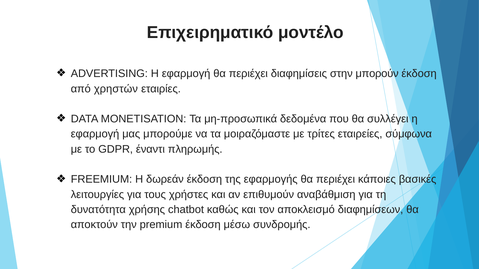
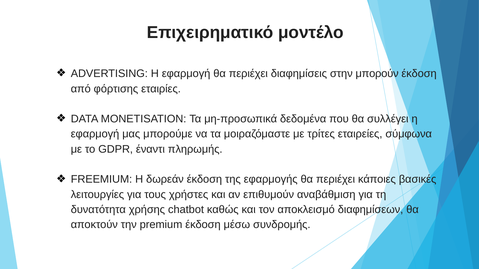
χρηστών: χρηστών -> φόρτισης (116, 89)
